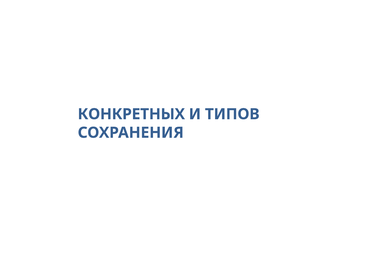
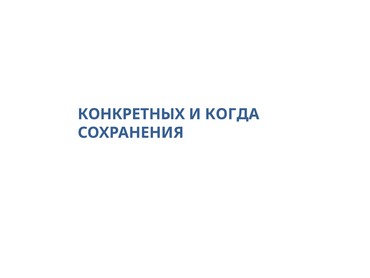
ТИПОВ: ТИПОВ -> КОГДА (232, 114)
